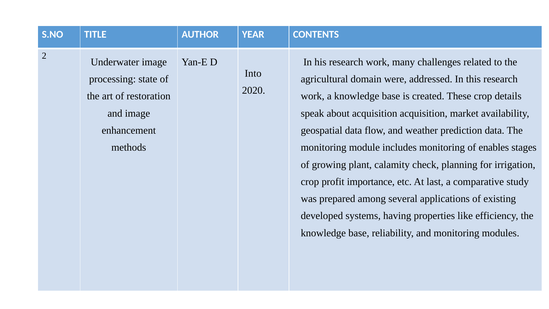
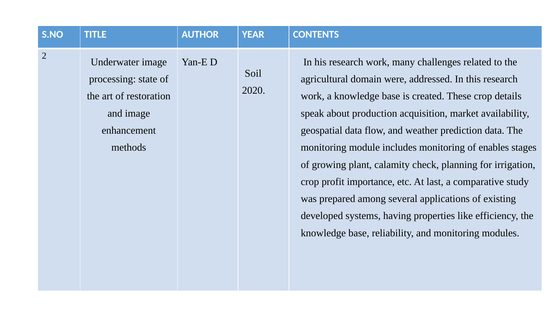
Into: Into -> Soil (253, 73)
about acquisition: acquisition -> production (375, 113)
